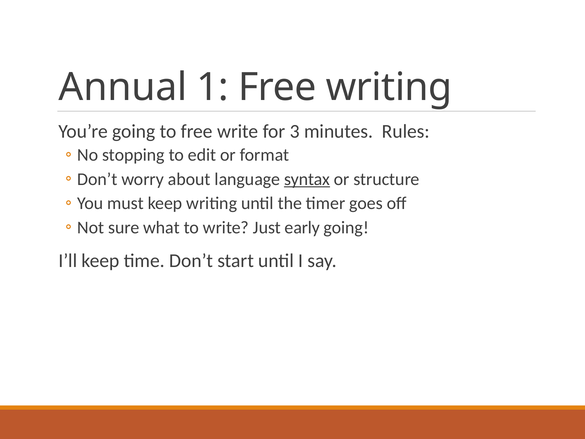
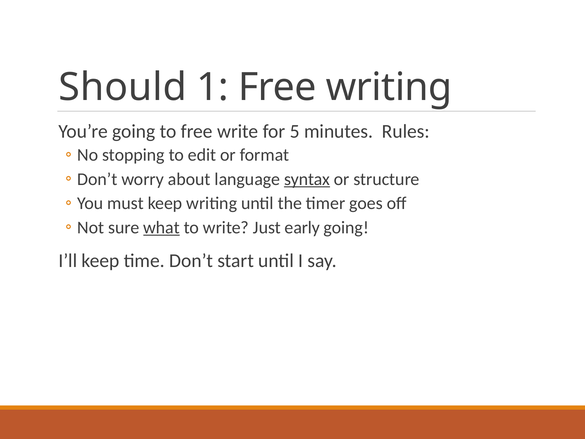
Annual: Annual -> Should (123, 87)
3: 3 -> 5 (295, 131)
what underline: none -> present (162, 227)
